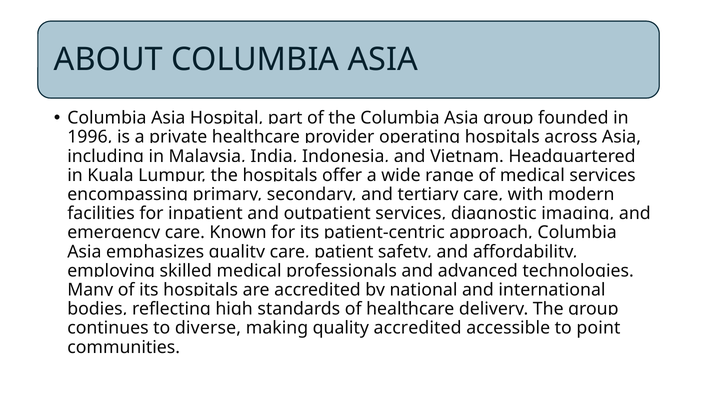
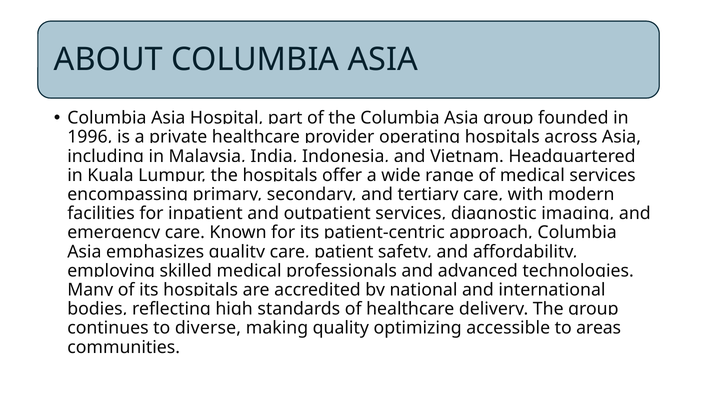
quality accredited: accredited -> optimizing (418, 328)
point: point -> areas (599, 328)
